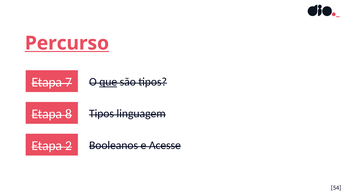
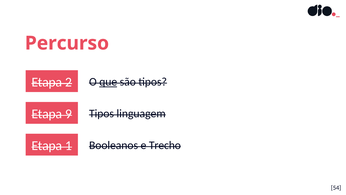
Percurso underline: present -> none (67, 43)
7: 7 -> 2 (69, 82)
8: 8 -> 9 (69, 114)
2: 2 -> 1 (69, 145)
Acesse: Acesse -> Trecho (165, 145)
